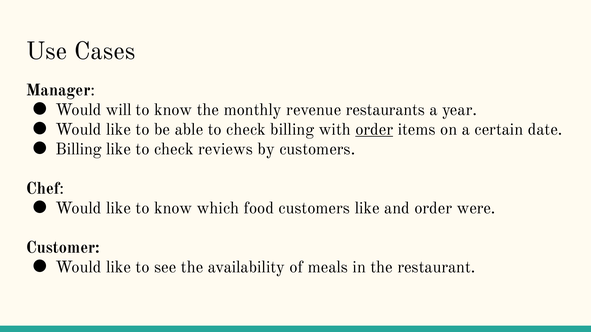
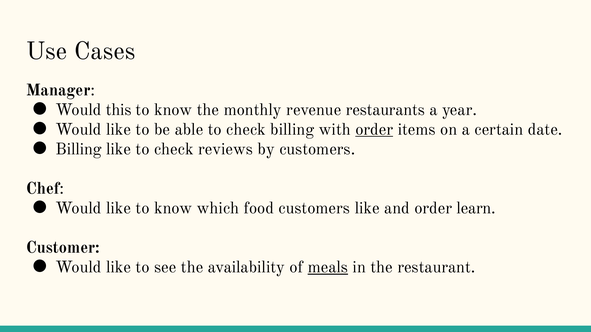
will: will -> this (119, 110)
were: were -> learn (476, 208)
meals underline: none -> present (328, 267)
